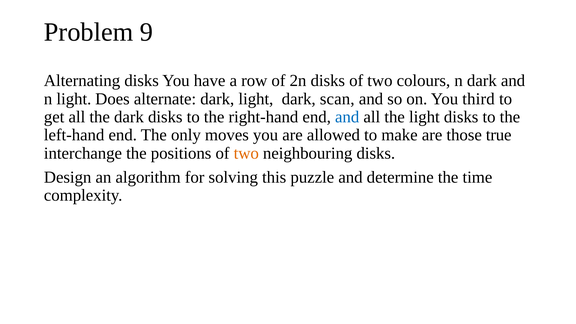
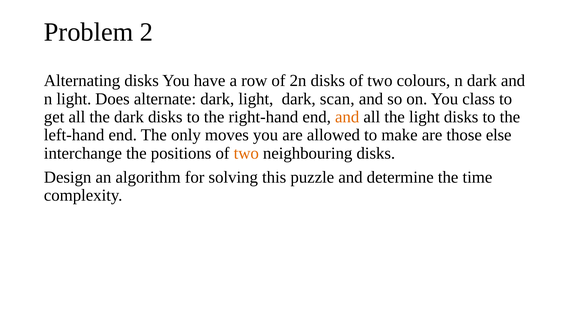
9: 9 -> 2 (146, 32)
third: third -> class (479, 99)
and colour: blue -> orange (347, 117)
true: true -> else (499, 135)
